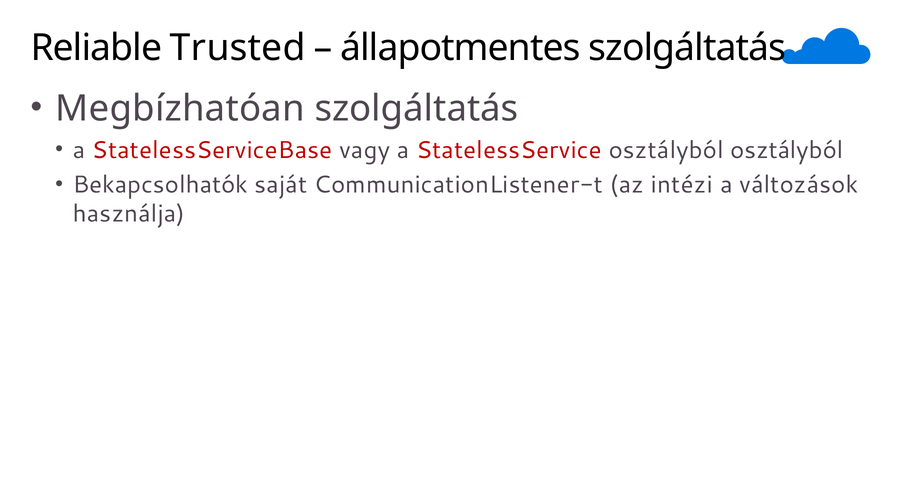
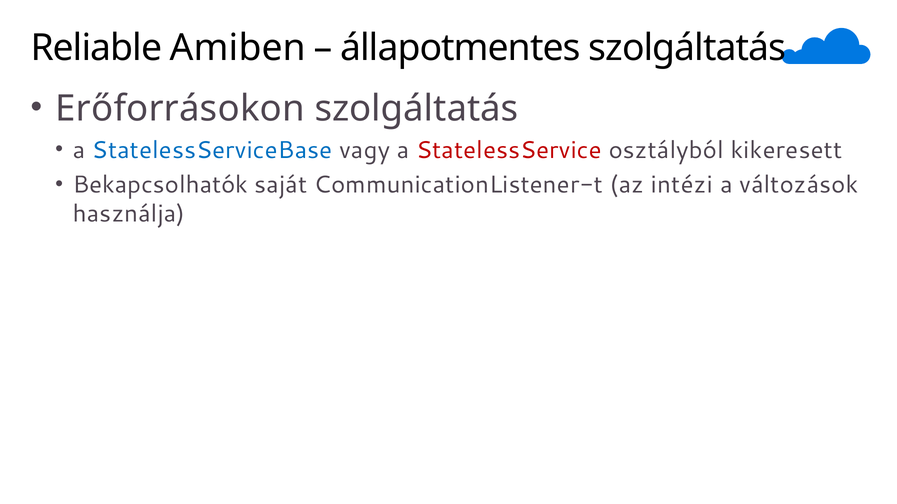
Trusted: Trusted -> Amiben (238, 48)
Megbízhatóan: Megbízhatóan -> Erőforrásokon (180, 109)
StatelessServiceBase colour: red -> blue (212, 150)
osztályból osztályból: osztályból -> kikeresett (787, 150)
